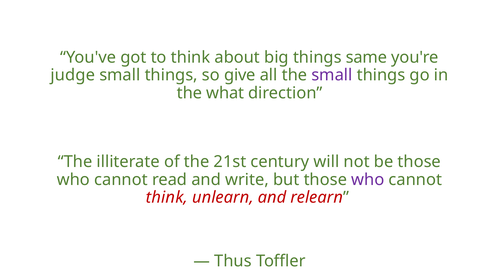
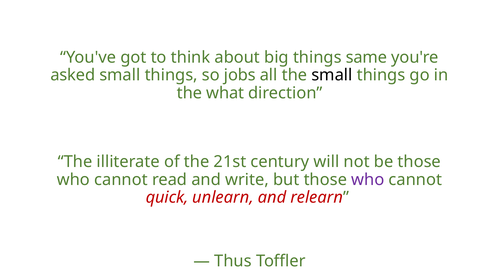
judge: judge -> asked (73, 75)
give: give -> jobs (240, 75)
small colour: purple -> black (332, 75)
think: think -> quick (167, 197)
